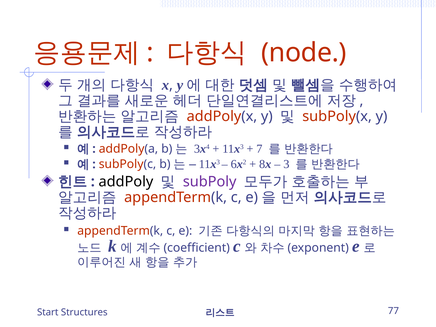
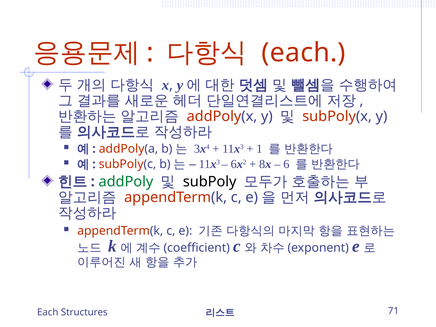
node: node -> each (304, 53)
7: 7 -> 1 (259, 149)
3: 3 -> 6 (286, 164)
addPoly colour: black -> green (126, 182)
subPoly colour: purple -> black (210, 182)
77: 77 -> 71 (393, 311)
Start: Start -> Each (48, 312)
